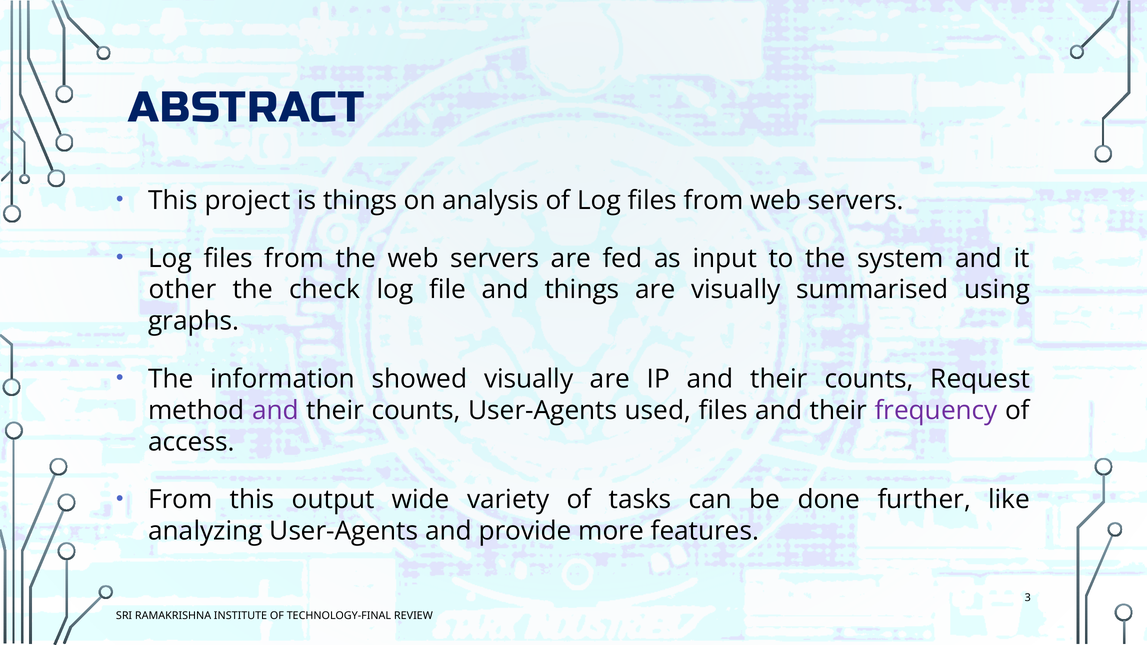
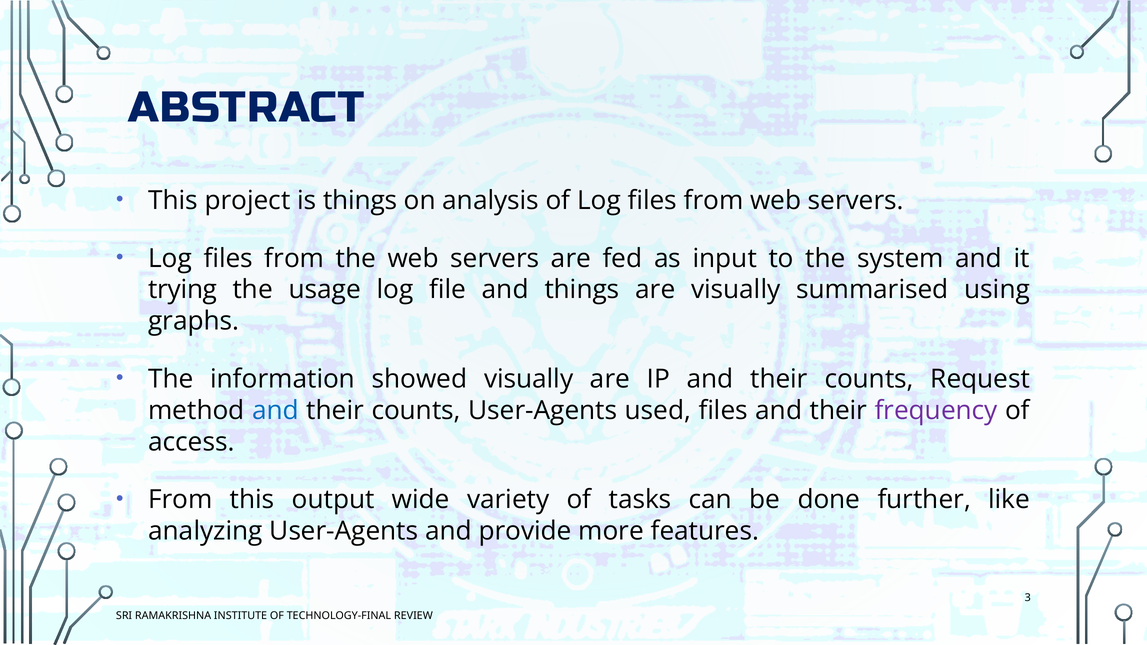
other: other -> trying (183, 290)
check: check -> usage (325, 290)
and colour: purple -> blue (275, 411)
